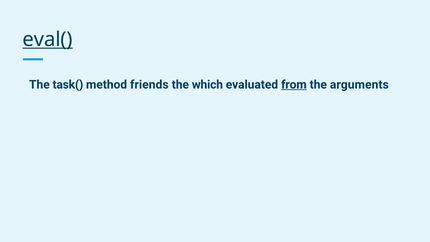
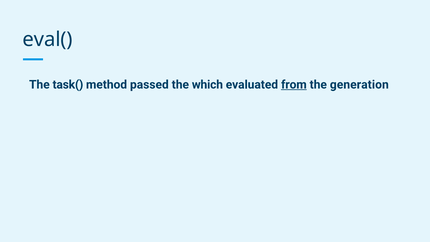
eval( underline: present -> none (48, 39)
friends: friends -> passed (149, 85)
arguments: arguments -> generation (359, 85)
